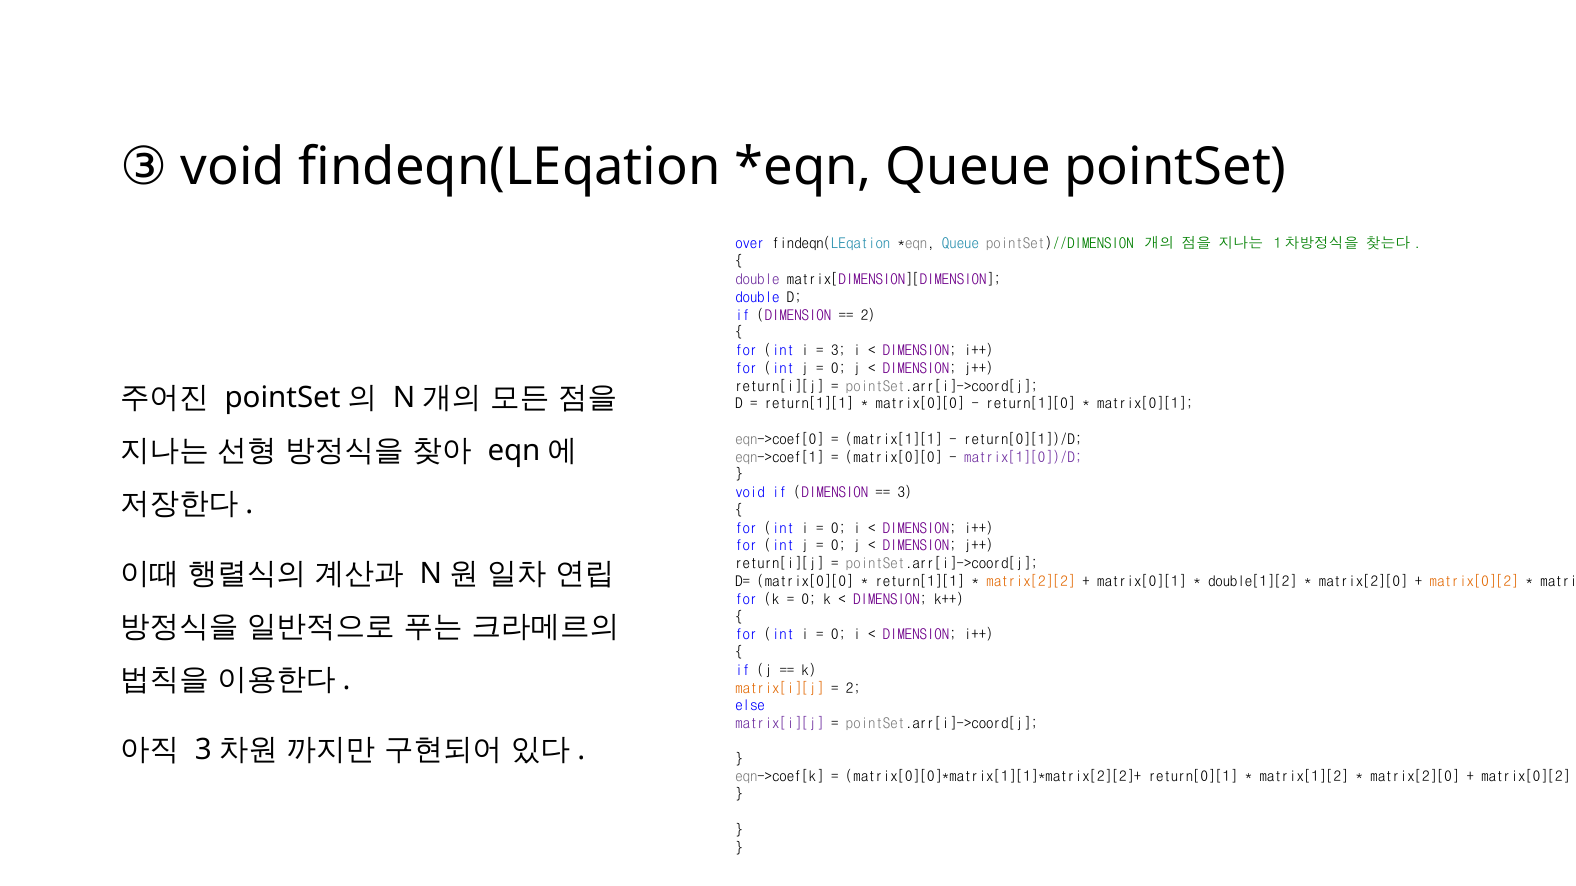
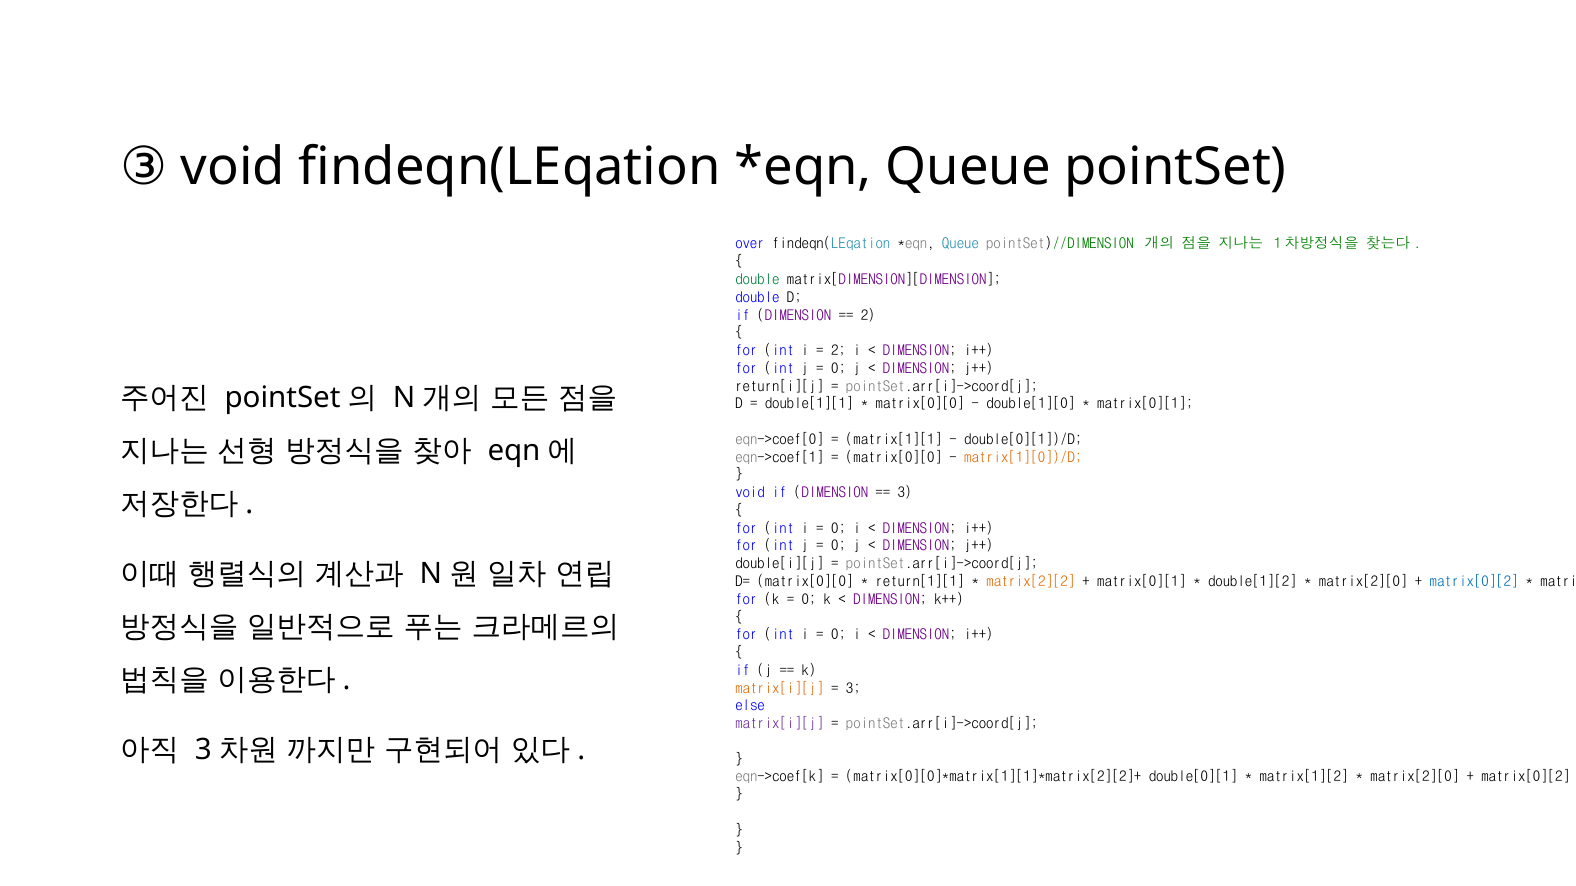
double colour: purple -> green (757, 280)
3: 3 -> 2 (838, 351)
return[1][1: return[1][1 -> double[1][1 (809, 404)
return[1][0: return[1][0 -> double[1][0 (1031, 404)
return[0][1])/D: return[0][1])/D -> double[0][1])/D (1023, 440)
matrix[1][0])/D colour: purple -> orange (1023, 458)
return[i][j: return[i][j -> double[i][j (780, 564)
matrix[0][2 colour: orange -> blue (1474, 582)
2: 2 -> 3 (853, 689)
return[0][1: return[0][1 -> double[0][1 (1193, 778)
